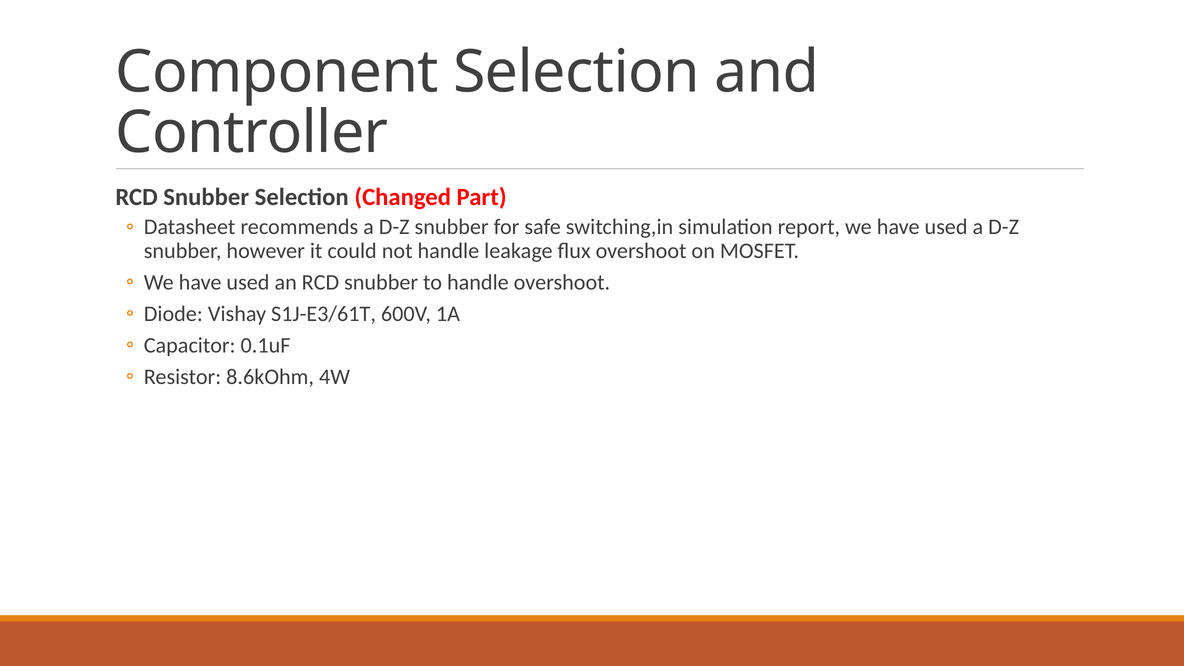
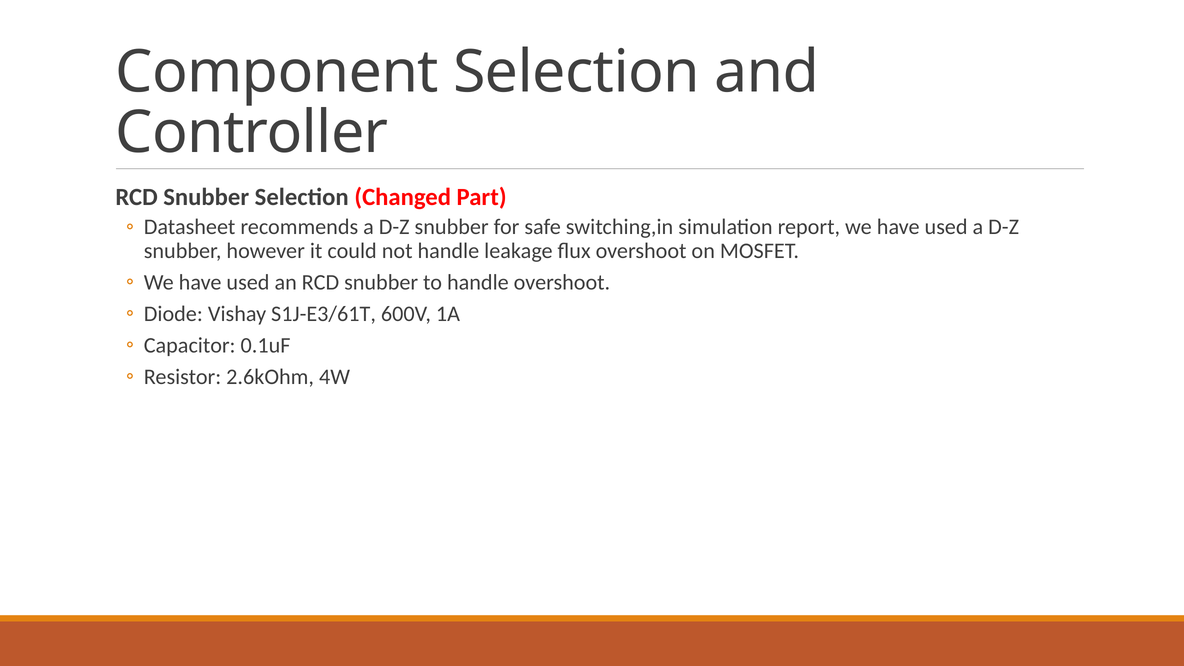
8.6kOhm: 8.6kOhm -> 2.6kOhm (270, 377)
